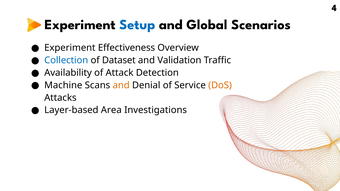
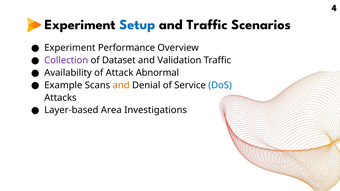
and Global: Global -> Traffic (207, 25)
Effectiveness: Effectiveness -> Performance (127, 48)
Collection colour: blue -> purple (66, 60)
Detection: Detection -> Abnormal (157, 73)
Machine: Machine -> Example (63, 85)
DoS colour: orange -> blue (220, 85)
